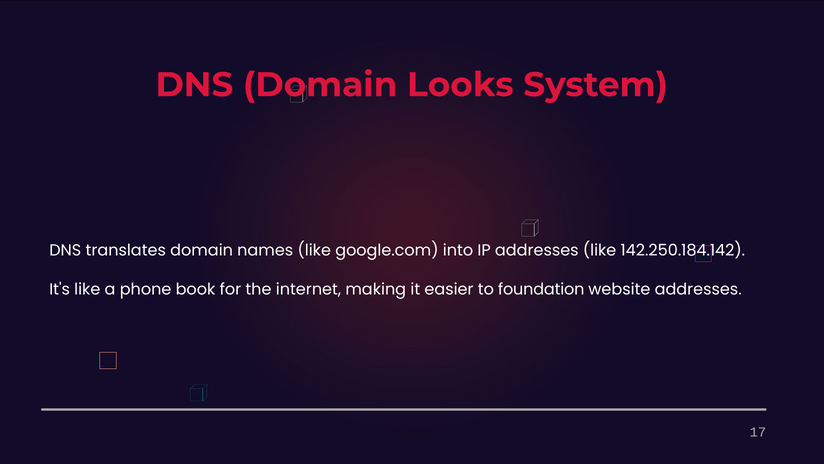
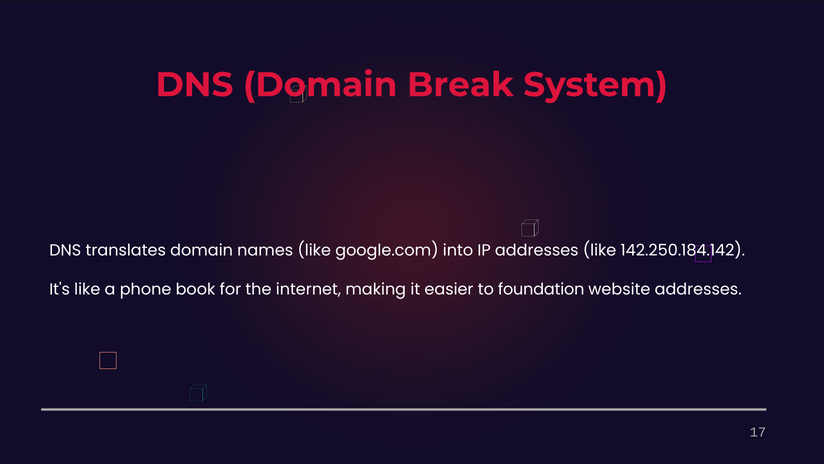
Looks: Looks -> Break (460, 85)
